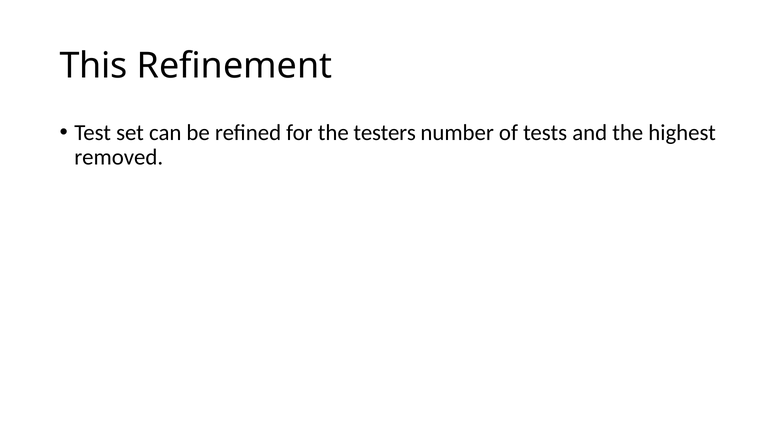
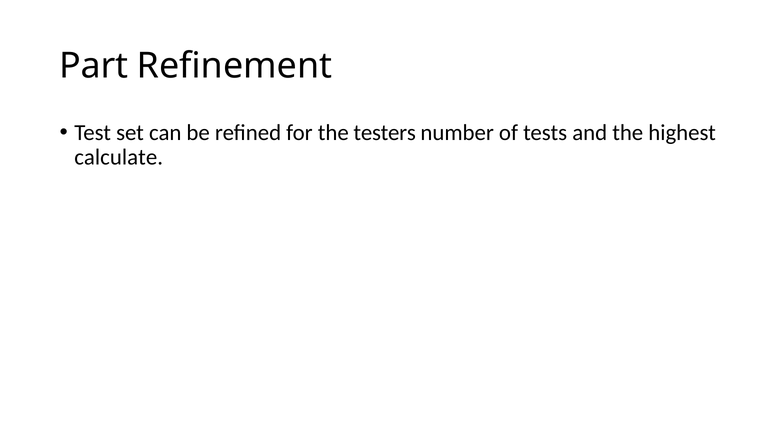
This: This -> Part (94, 66)
removed: removed -> calculate (119, 157)
